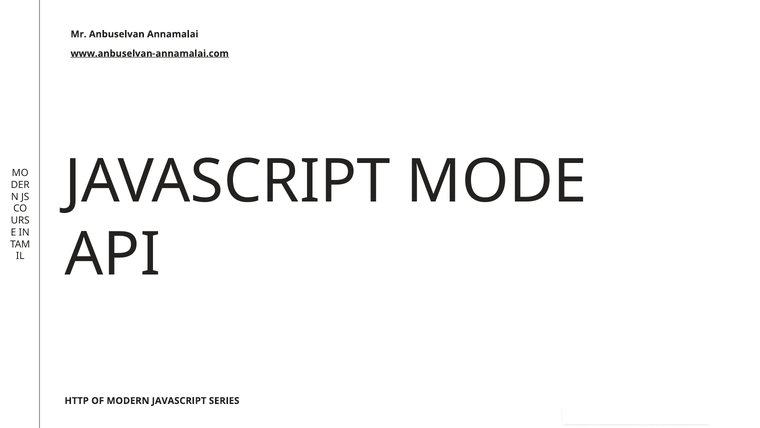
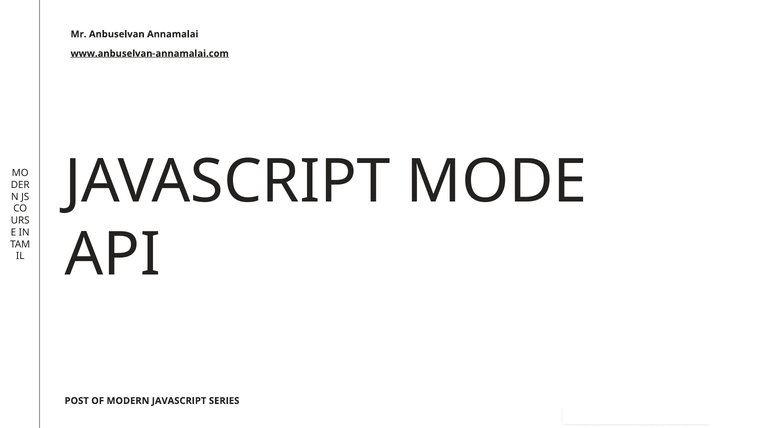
HTTP: HTTP -> POST (77, 400)
